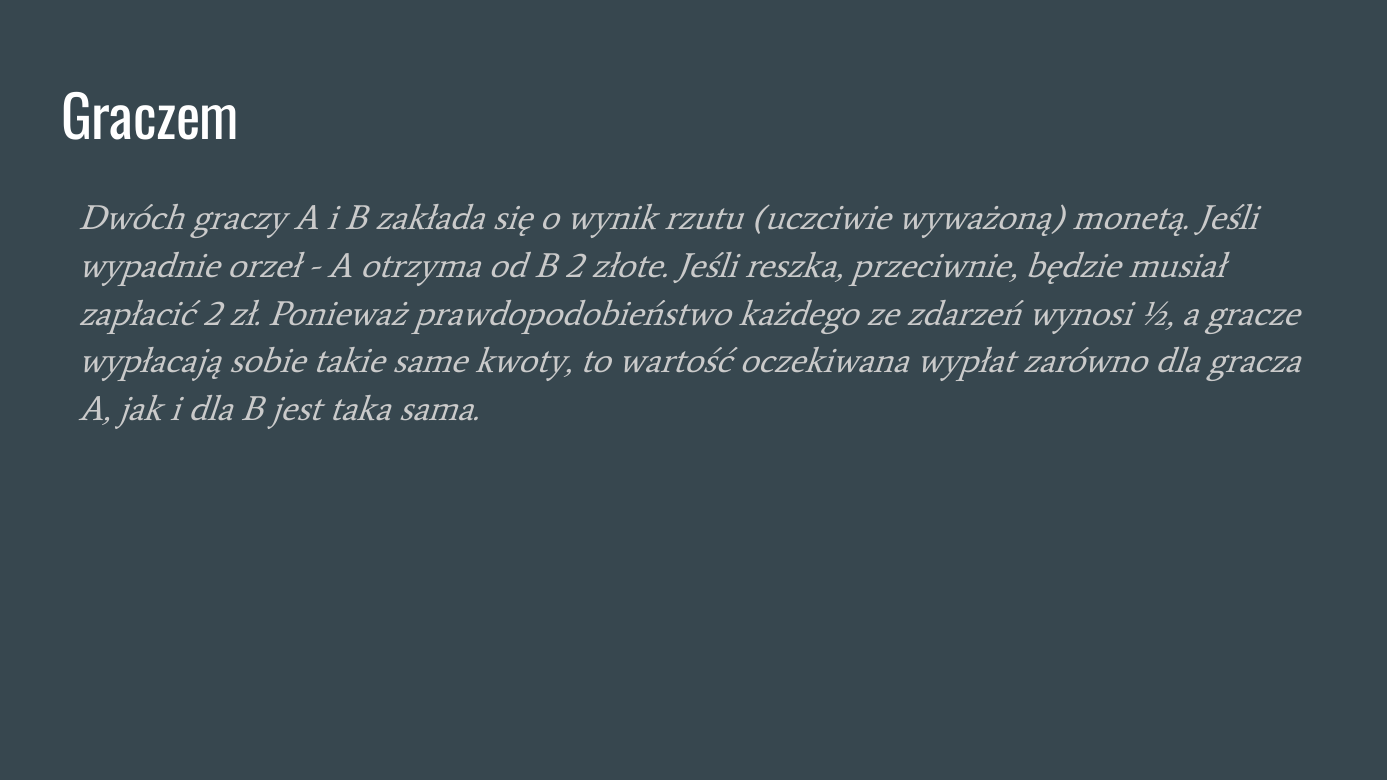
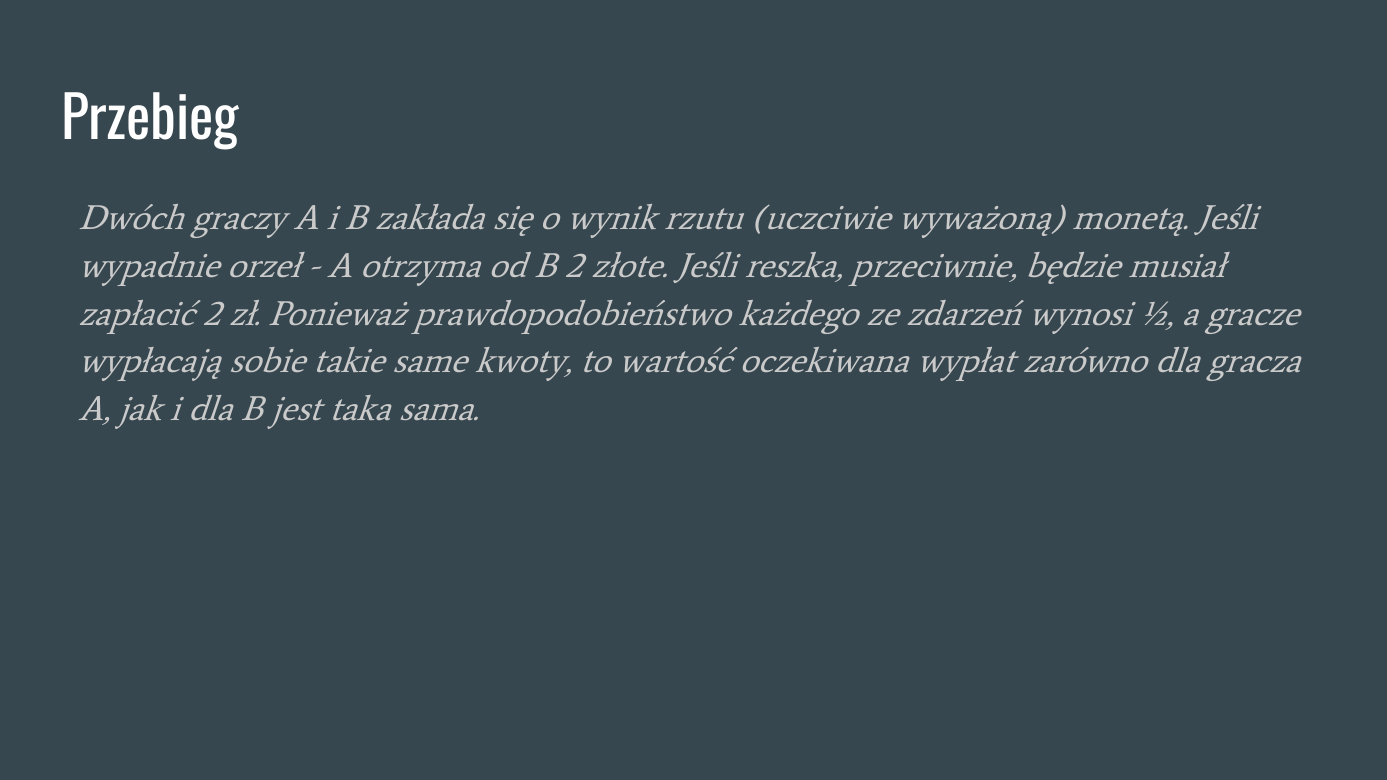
Graczem: Graczem -> Przebieg (150, 120)
